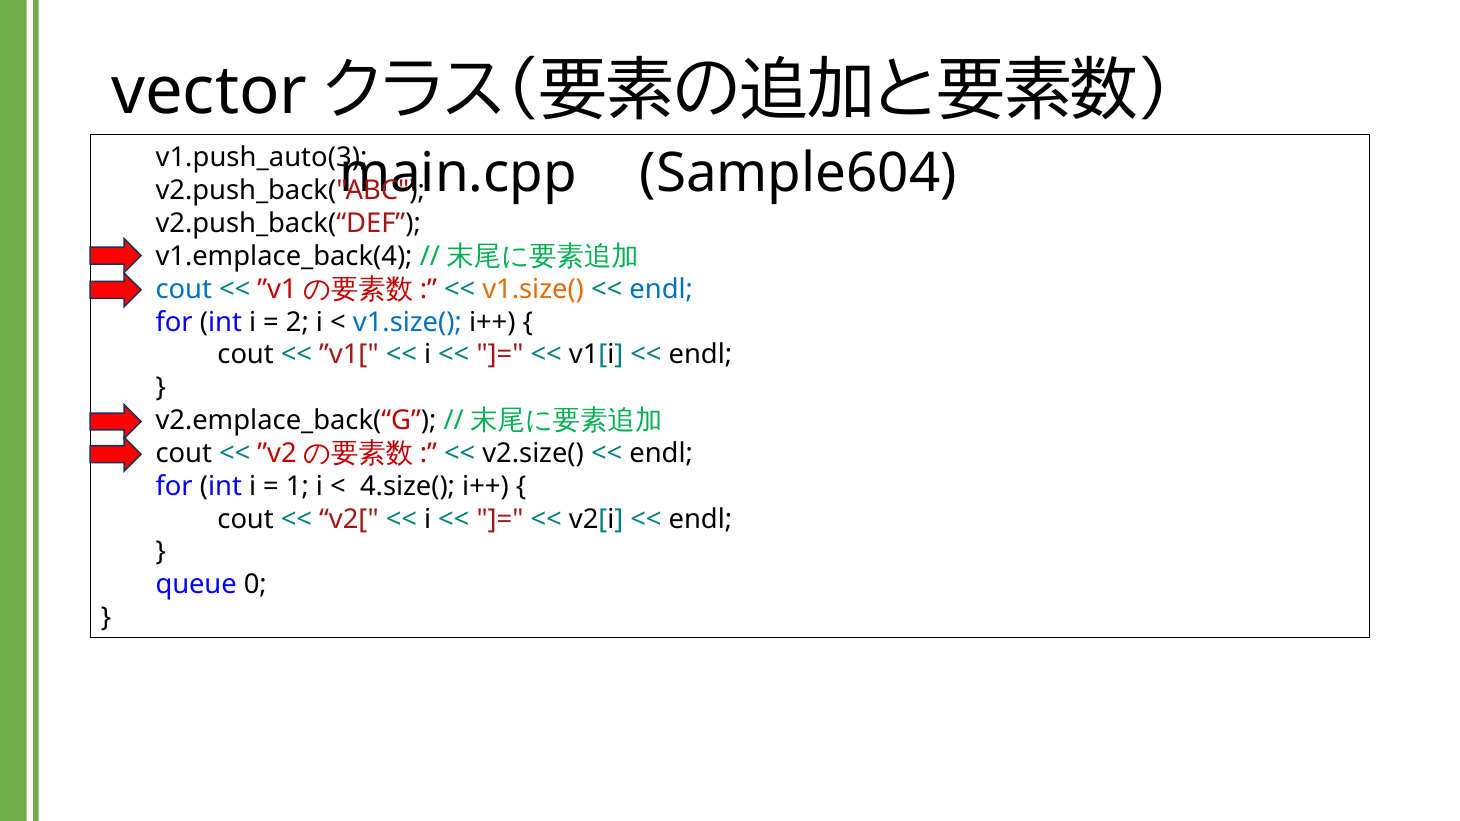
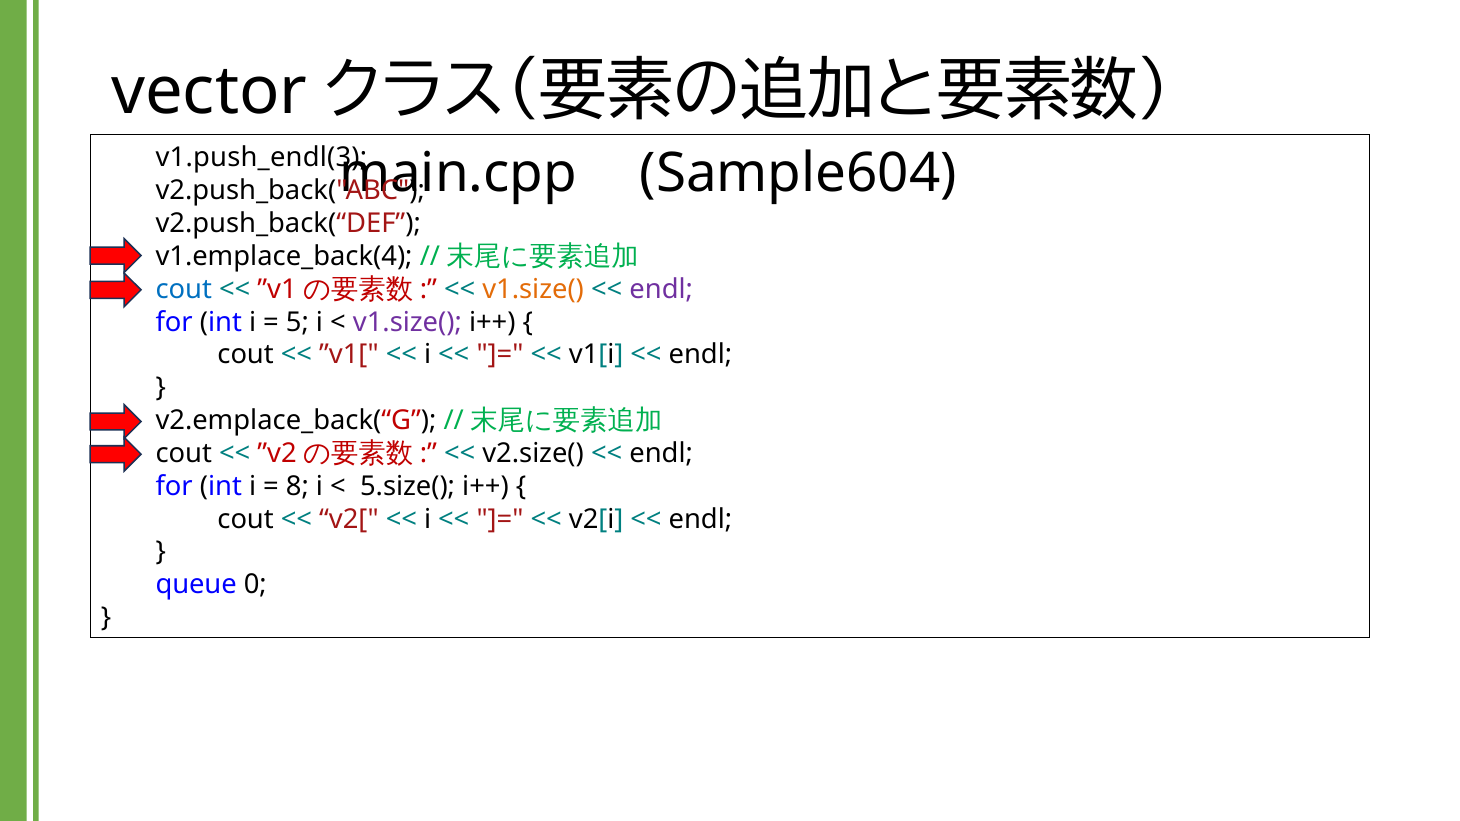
v1.push_auto(3: v1.push_auto(3 -> v1.push_endl(3 (261, 158)
endl colour: blue -> purple (661, 289)
2: 2 -> 5 (297, 322)
v1.size( colour: blue -> purple (407, 322)
1: 1 -> 8 (297, 486)
4.size(: 4.size( -> 5.size( (408, 486)
